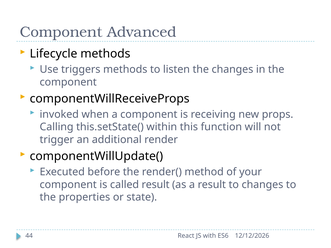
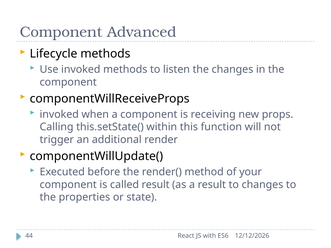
Use triggers: triggers -> invoked (81, 70)
